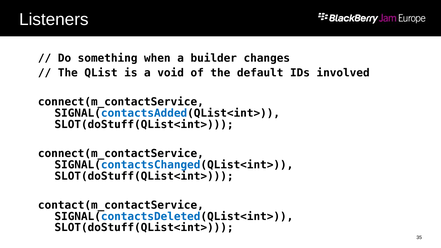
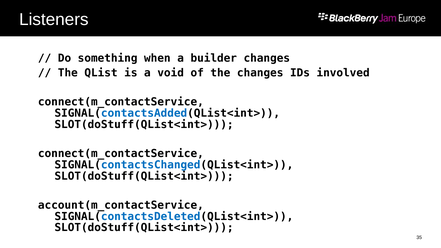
the default: default -> changes (260, 73)
contact(m_contactService: contact(m_contactService -> account(m_contactService (121, 205)
